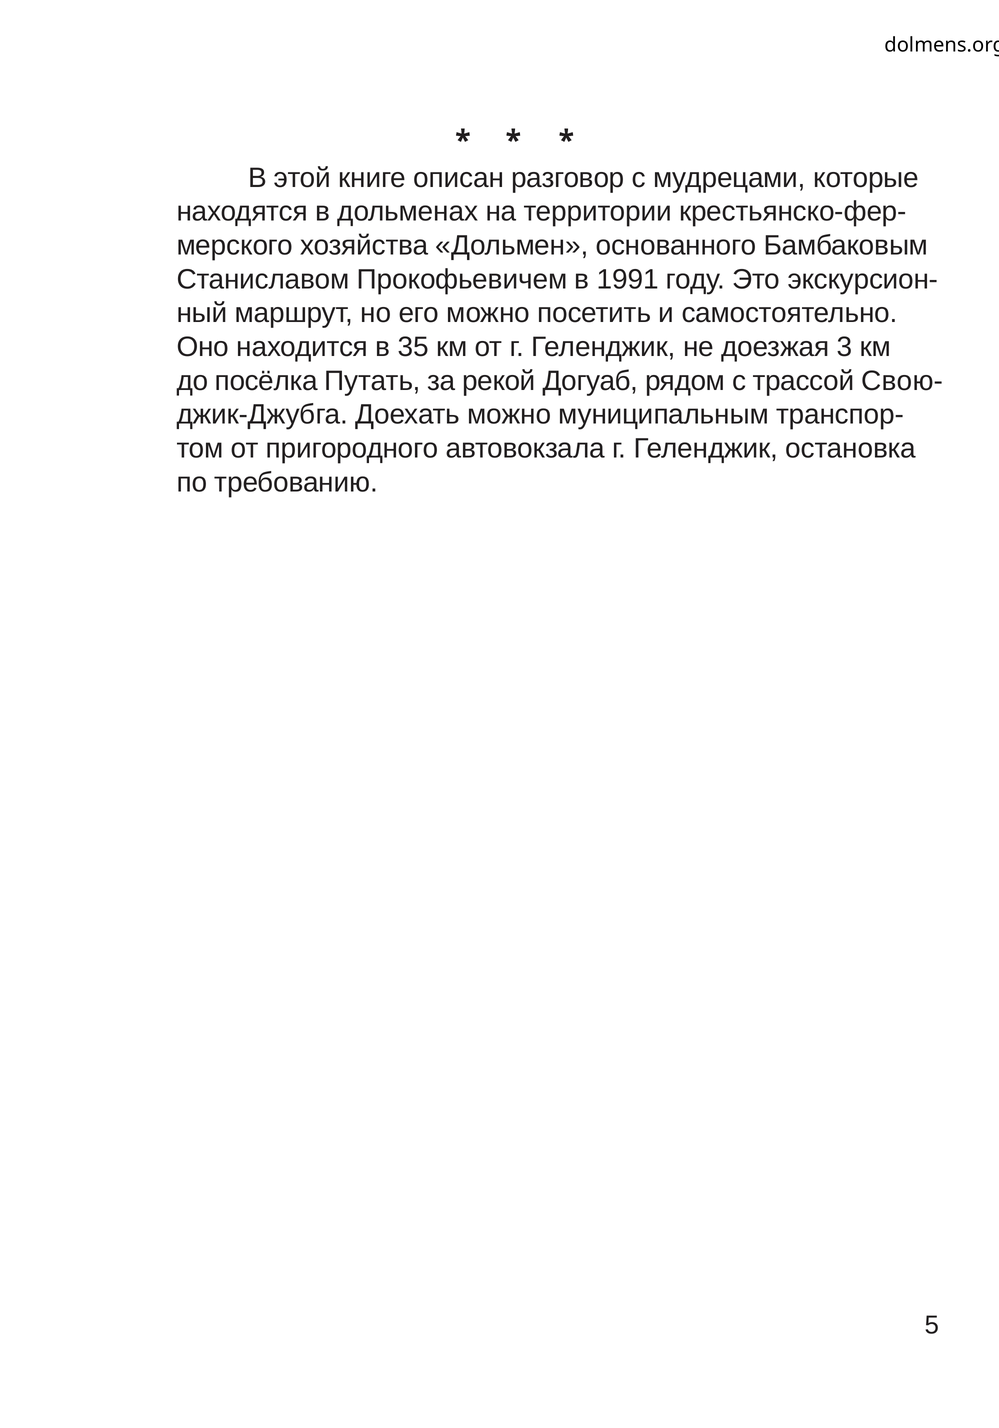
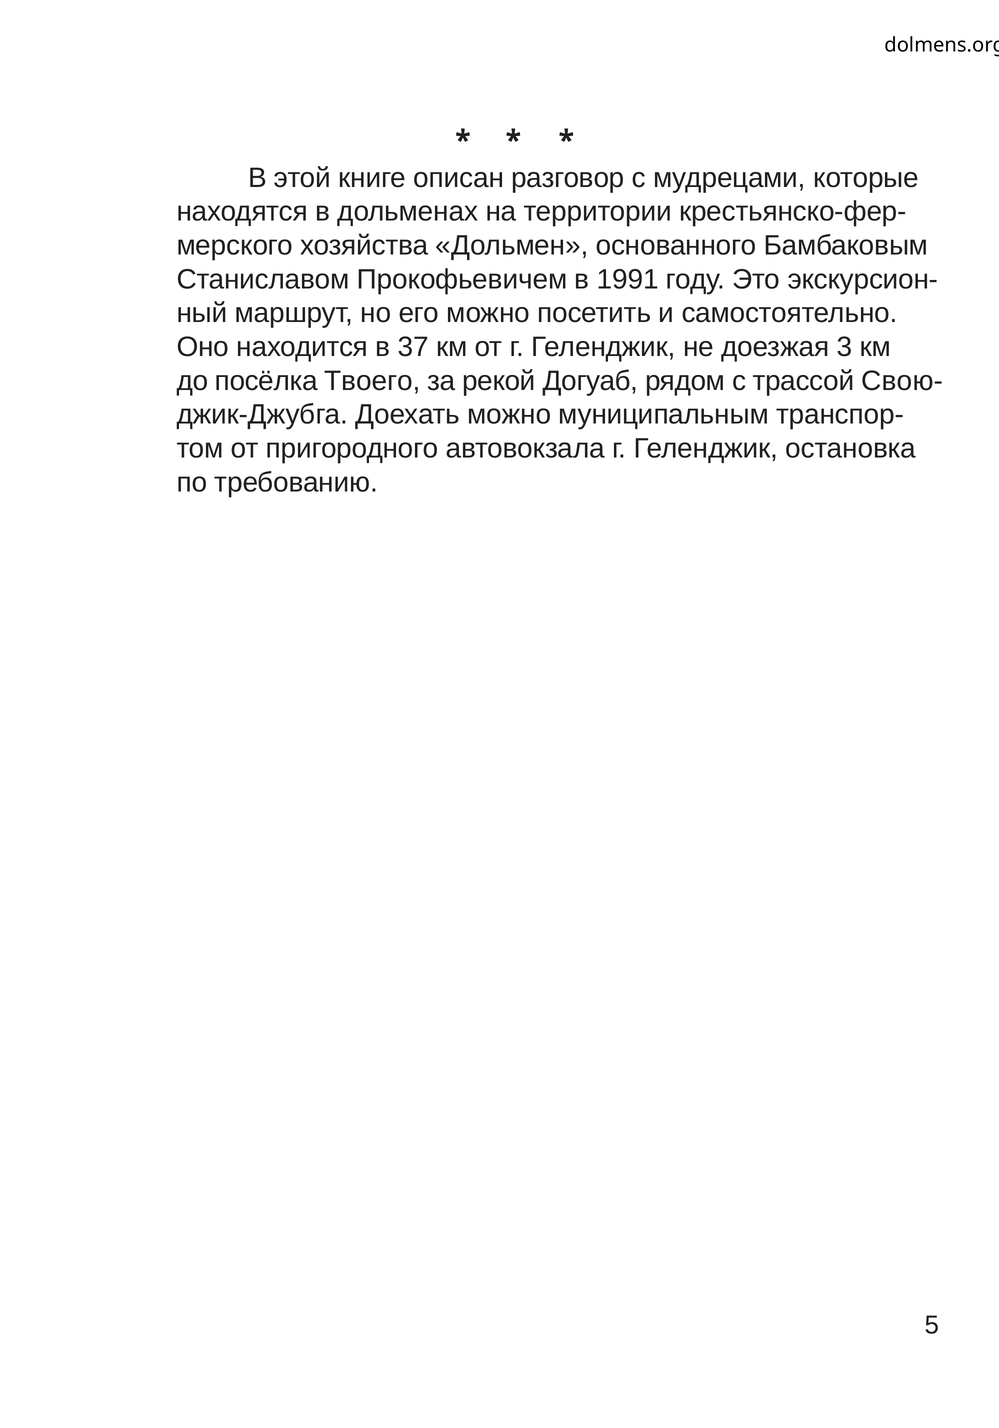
35: 35 -> 37 (413, 347)
Путать: Путать -> Твоего (372, 381)
